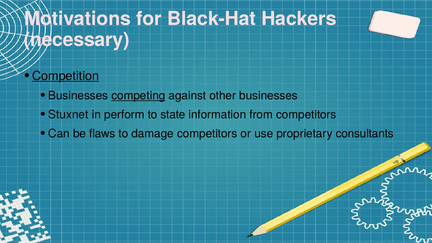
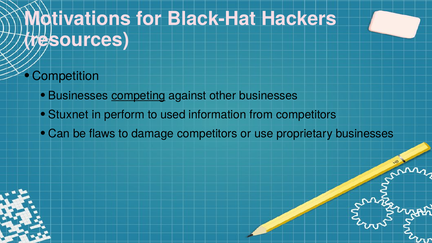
necessary: necessary -> resources (77, 40)
Competition underline: present -> none (66, 76)
state: state -> used (173, 115)
proprietary consultants: consultants -> businesses (365, 134)
